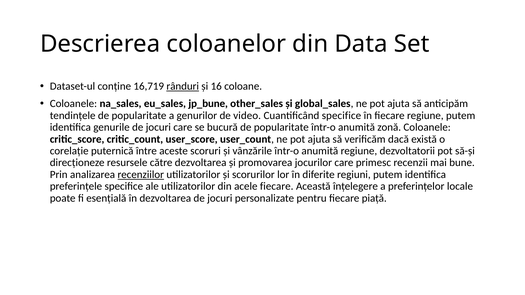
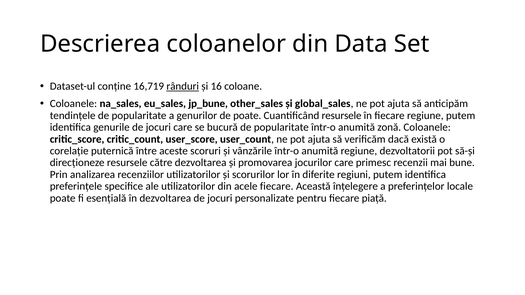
de video: video -> poate (247, 116)
Cuantificând specifice: specifice -> resursele (342, 116)
recenziilor underline: present -> none (141, 175)
